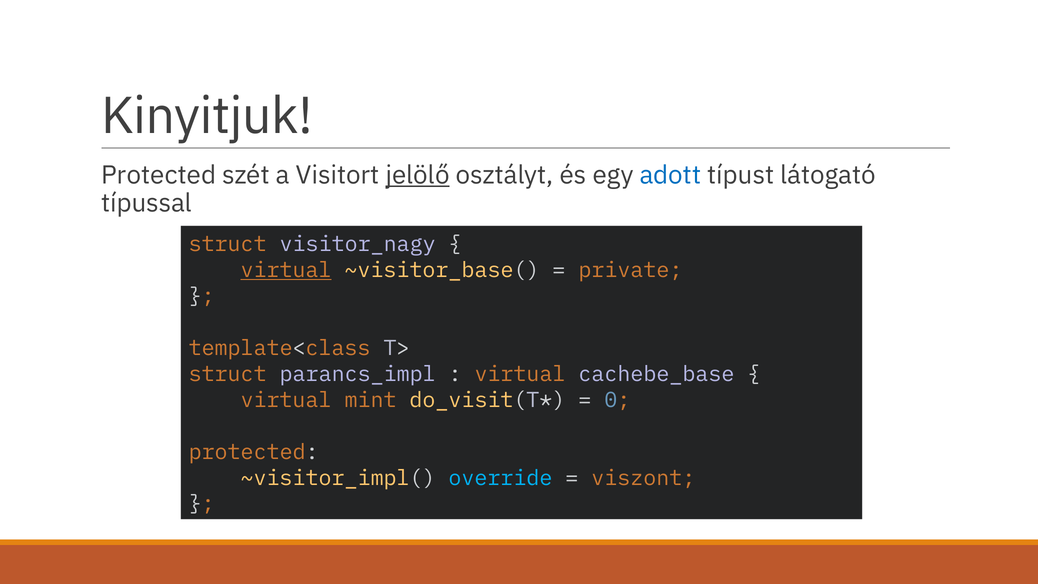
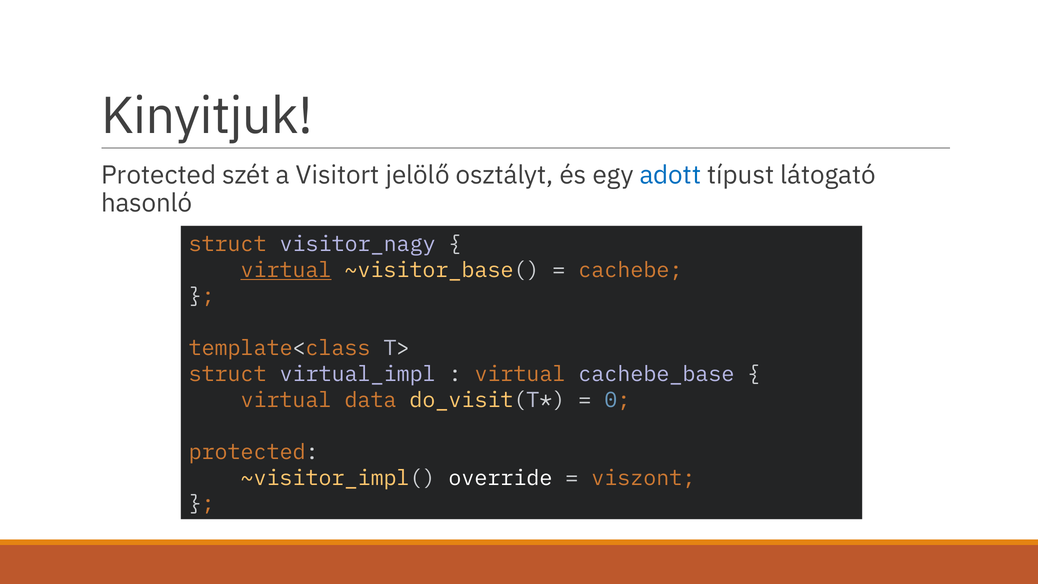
jelölő underline: present -> none (418, 175)
típussal: típussal -> hasonló (147, 203)
private: private -> cachebe (630, 270)
parancs_impl: parancs_impl -> virtual_impl (358, 374)
mint: mint -> data (371, 400)
override colour: light blue -> white (500, 478)
